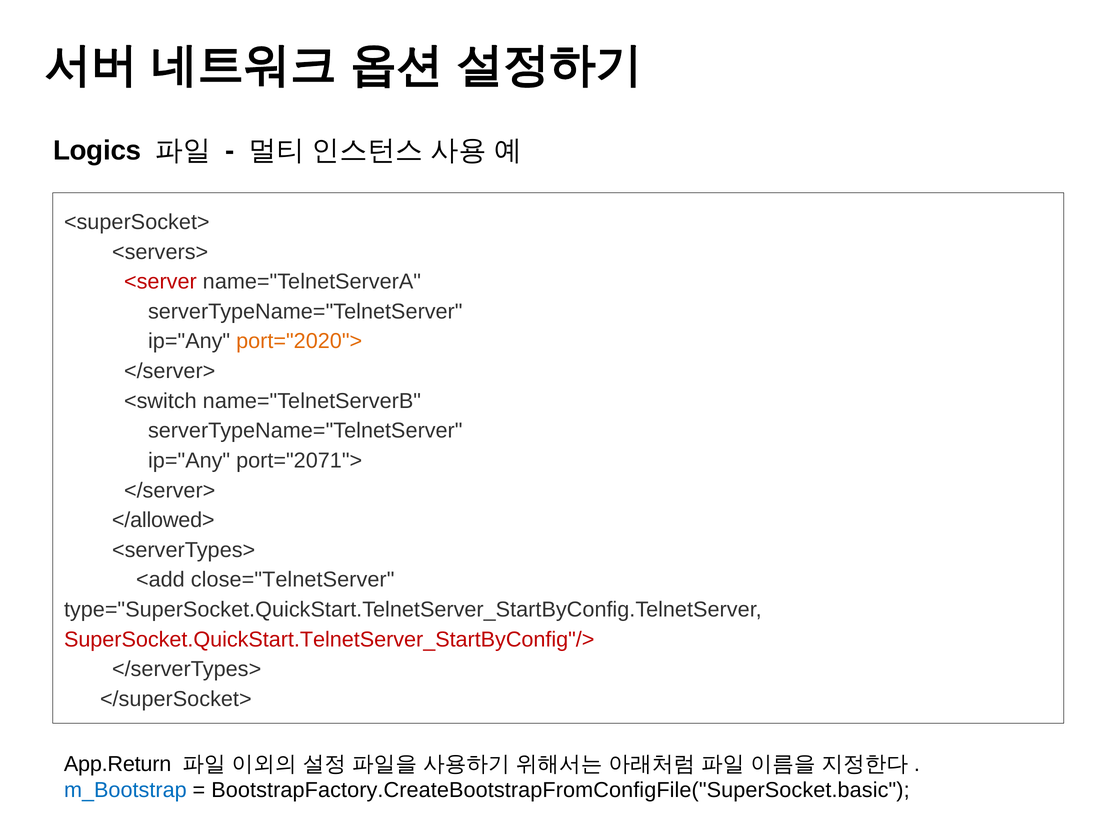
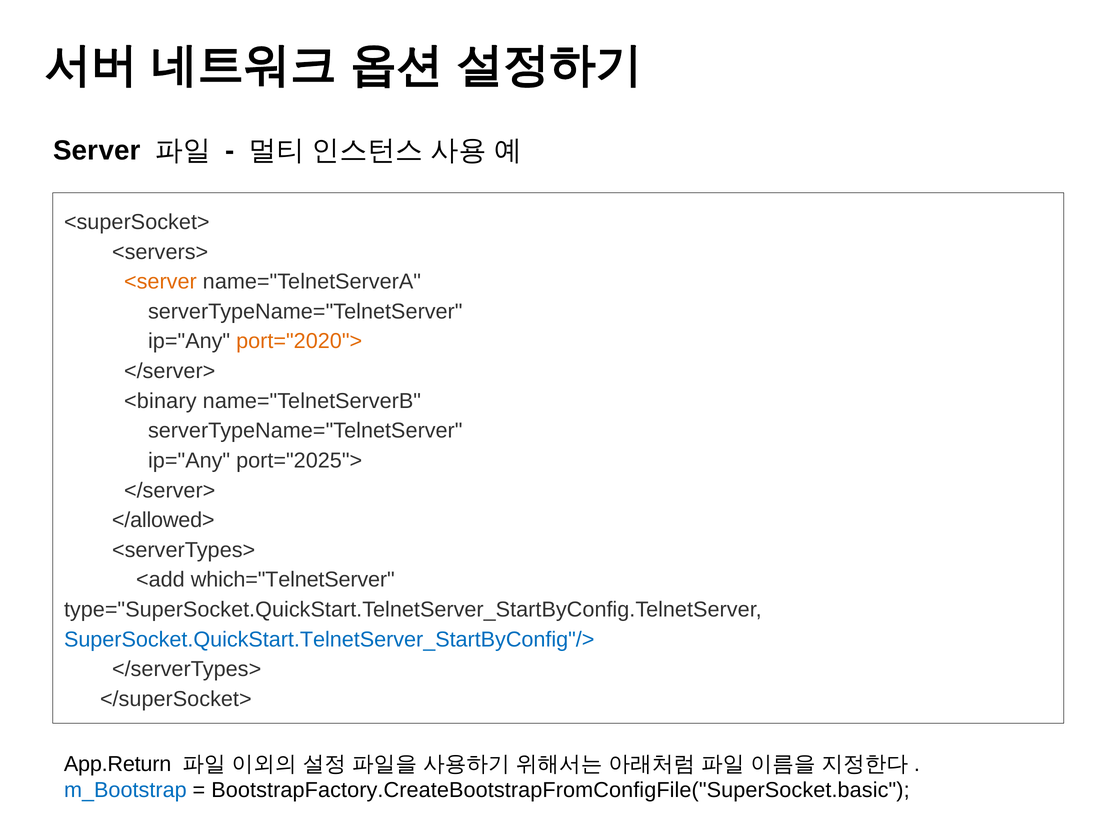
Logics: Logics -> Server (97, 150)
<server colour: red -> orange (160, 282)
<switch: <switch -> <binary (160, 401)
port="2071">: port="2071"> -> port="2025"> (299, 461)
close="TelnetServer: close="TelnetServer -> which="TelnetServer (293, 580)
SuperSocket.QuickStart.TelnetServer_StartByConfig"/> colour: red -> blue (329, 639)
